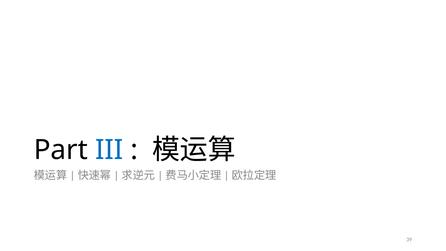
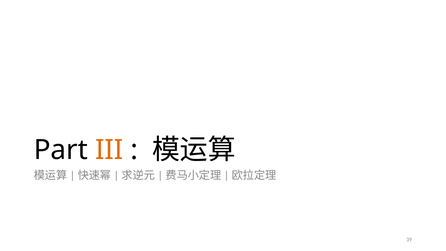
III colour: blue -> orange (109, 150)
